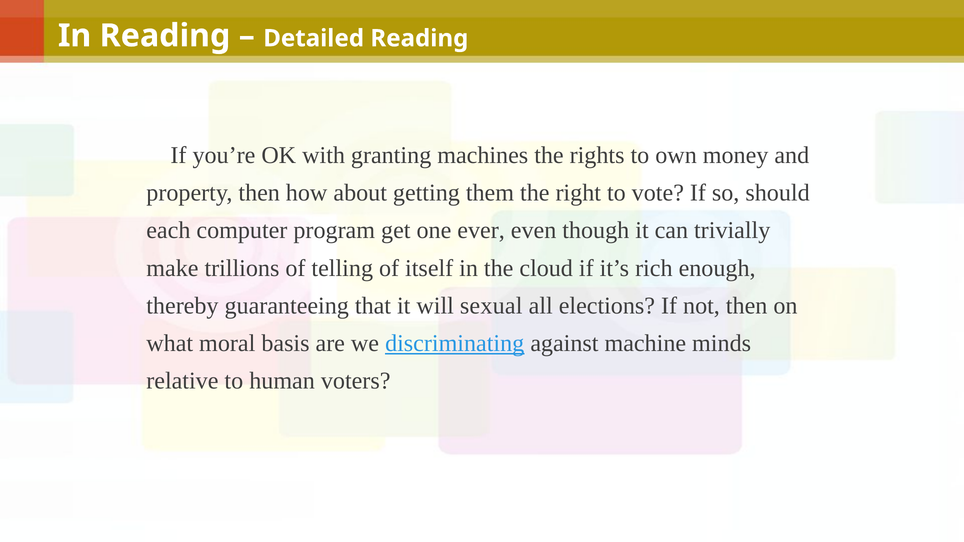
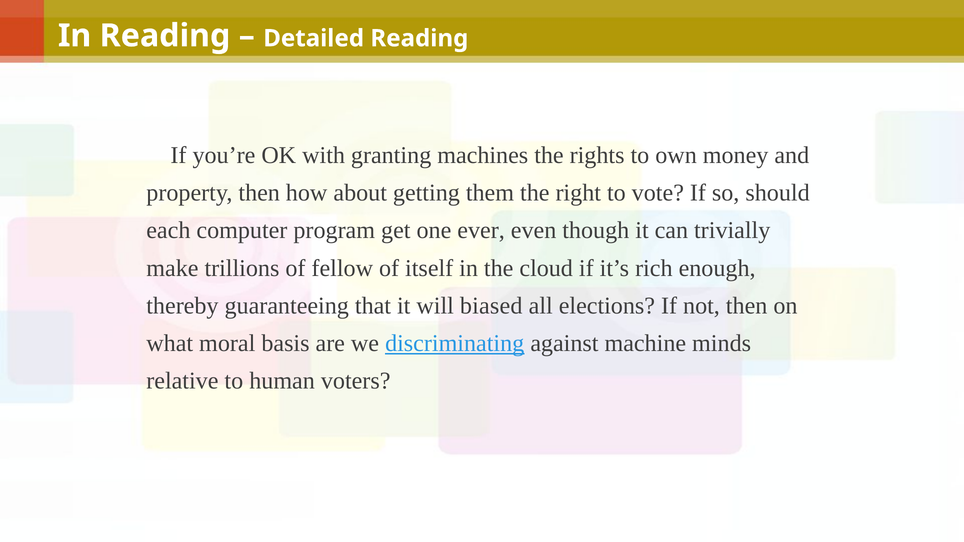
telling: telling -> fellow (342, 268)
sexual: sexual -> biased (491, 306)
